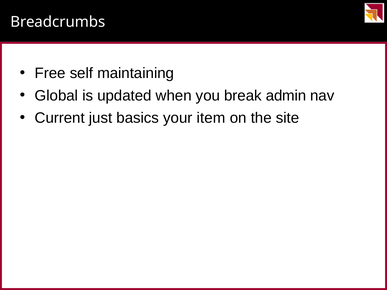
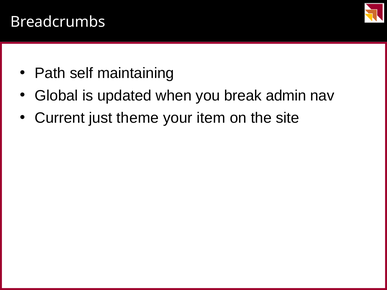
Free: Free -> Path (50, 73)
basics: basics -> theme (138, 118)
